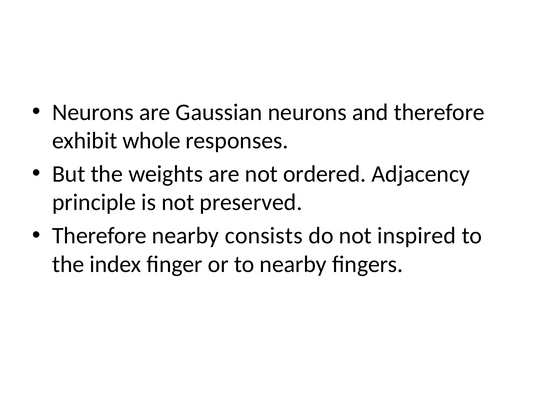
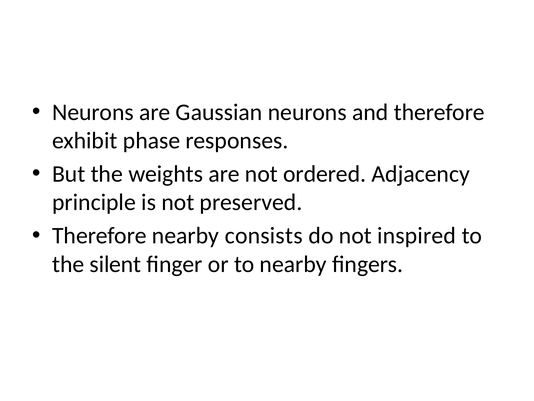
whole: whole -> phase (152, 141)
index: index -> silent (115, 264)
